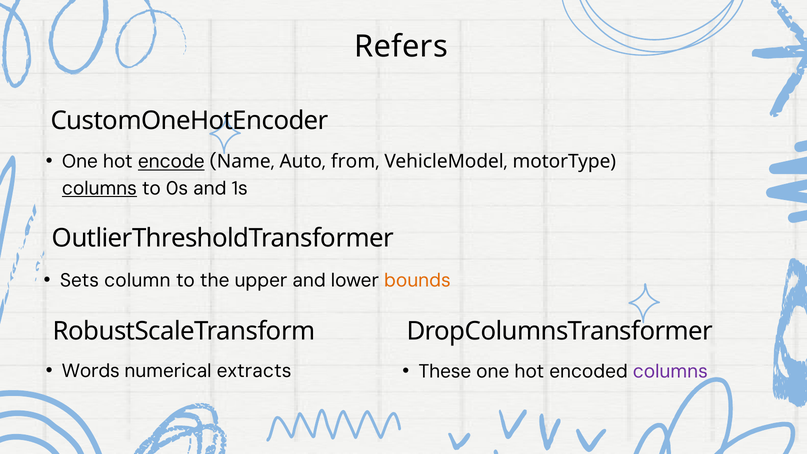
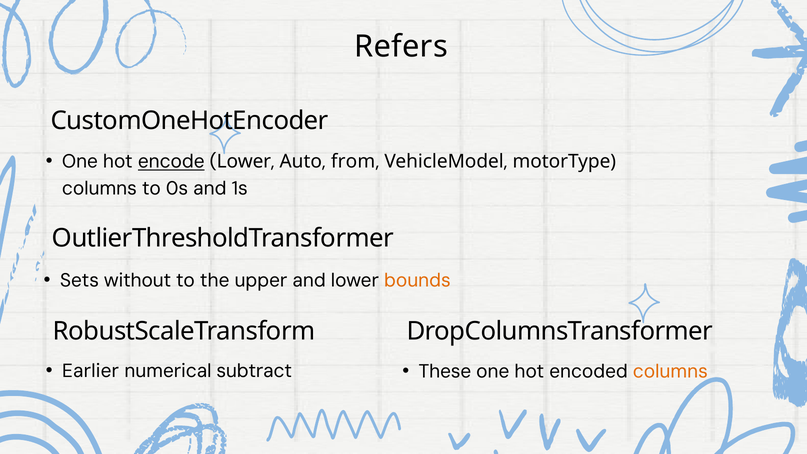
Name: Name -> Lower (244, 162)
columns underline: present -> none (99, 188)
column: column -> without (138, 280)
Words: Words -> Earlier (91, 371)
extracts: extracts -> subtract (254, 371)
columns colour: purple -> orange (670, 372)
